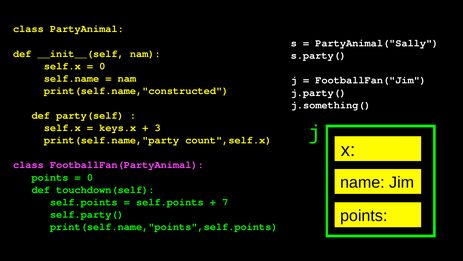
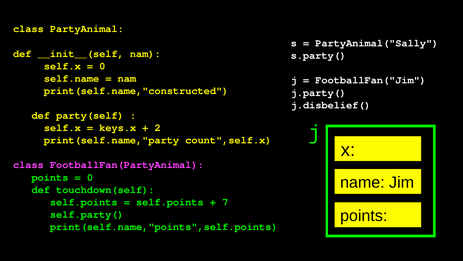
j.something(: j.something( -> j.disbelief( (331, 105)
3: 3 -> 2 (158, 128)
